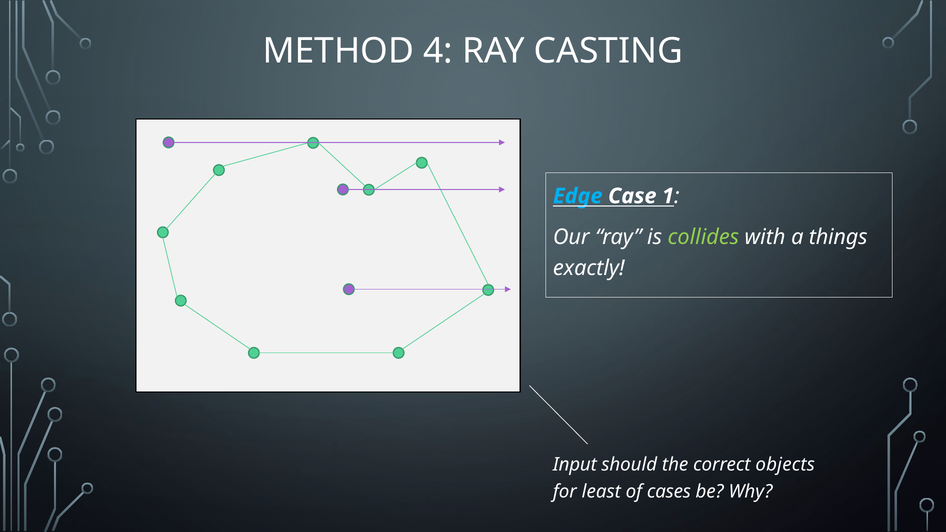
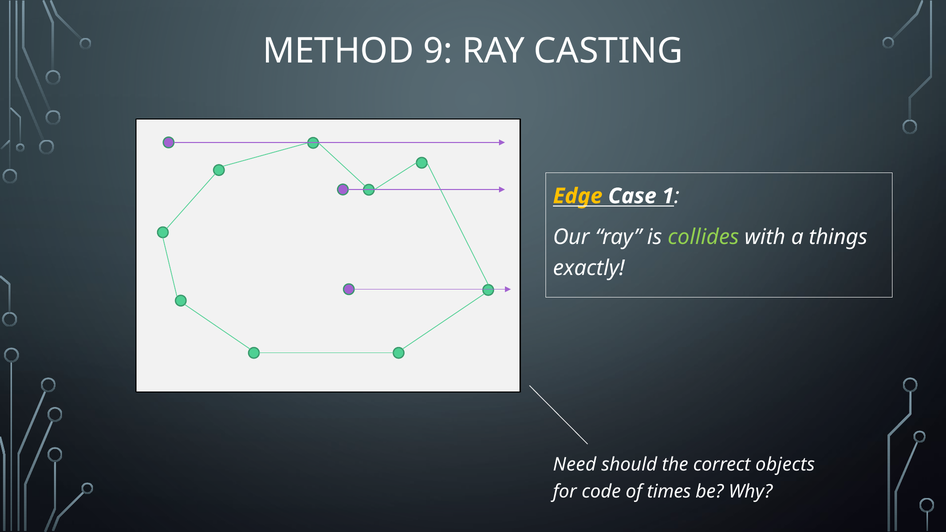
4: 4 -> 9 (438, 51)
Edge colour: light blue -> yellow (578, 196)
Input: Input -> Need (575, 465)
least: least -> code (601, 492)
cases: cases -> times (669, 492)
